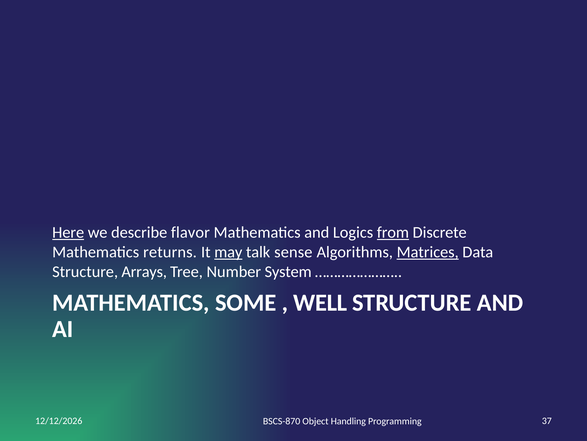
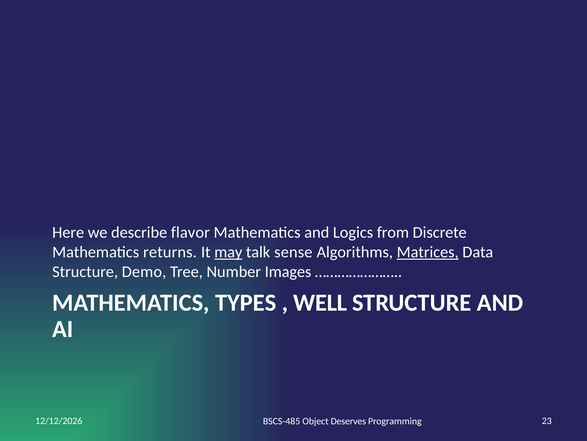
Here underline: present -> none (68, 232)
from underline: present -> none (393, 232)
Arrays: Arrays -> Demo (144, 271)
System: System -> Images (288, 271)
SOME: SOME -> TYPES (246, 302)
37: 37 -> 23 (547, 420)
BSCS-870: BSCS-870 -> BSCS-485 (282, 420)
Handling: Handling -> Deserves (348, 420)
